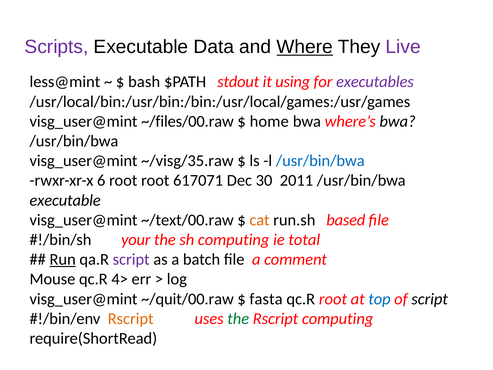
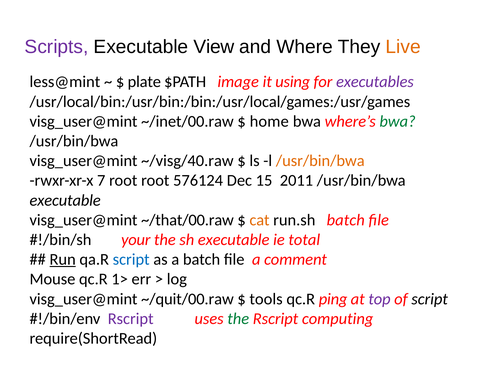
Data: Data -> View (214, 47)
Where underline: present -> none (305, 47)
Live colour: purple -> orange (403, 47)
bash: bash -> plate (144, 82)
stdout: stdout -> image (238, 82)
~/files/00.raw: ~/files/00.raw -> ~/inet/00.raw (187, 121)
bwa colour: black -> green (398, 121)
~/visg/35.raw: ~/visg/35.raw -> ~/visg/40.raw (187, 161)
/usr/bin/bwa colour: blue -> orange (320, 161)
6: 6 -> 7 (101, 180)
617071: 617071 -> 576124 (198, 180)
30: 30 -> 15 (264, 180)
~/text/00.raw: ~/text/00.raw -> ~/that/00.raw (187, 220)
run.sh based: based -> batch (346, 220)
sh computing: computing -> executable (234, 240)
script colour: purple -> blue (131, 259)
4>: 4> -> 1> (120, 279)
fasta: fasta -> tools (266, 299)
qc.R root: root -> ping (333, 299)
top colour: blue -> purple (379, 299)
Rscript colour: orange -> purple (131, 318)
